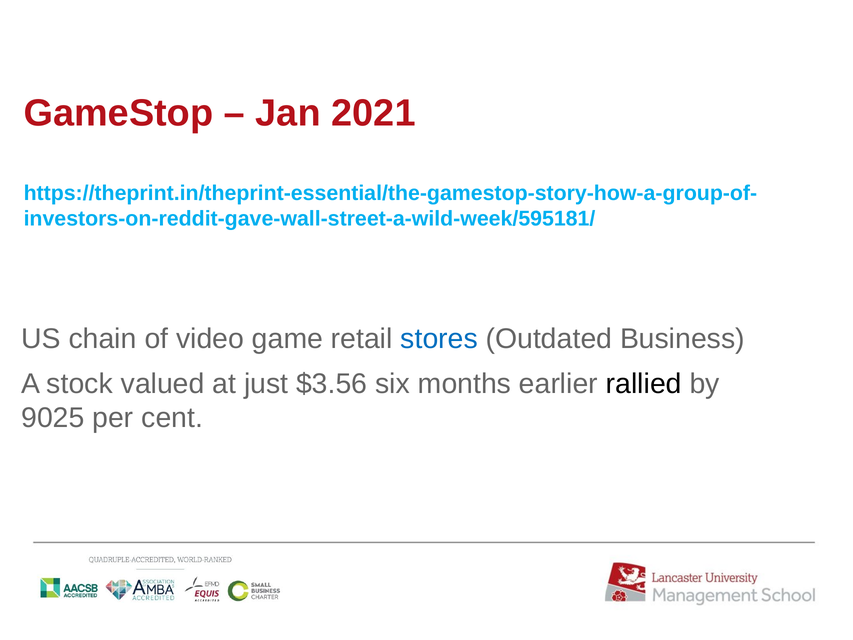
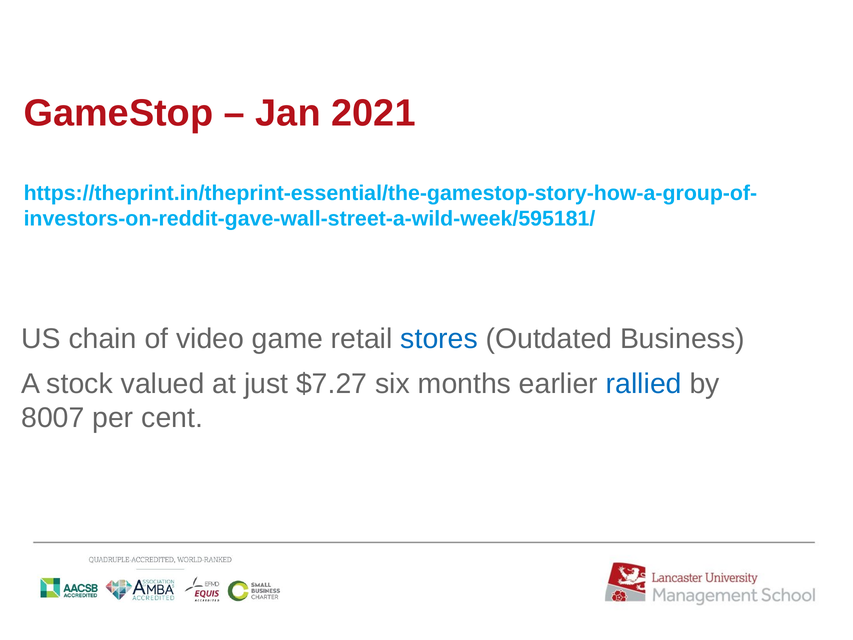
$3.56: $3.56 -> $7.27 (332, 384)
rallied colour: black -> blue (644, 384)
9025: 9025 -> 8007 (53, 418)
